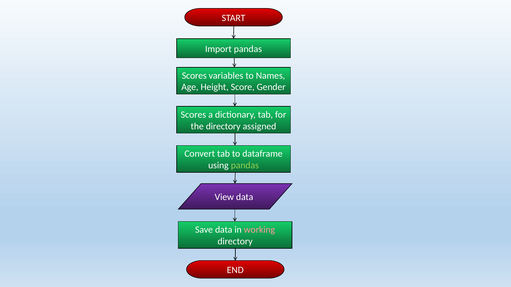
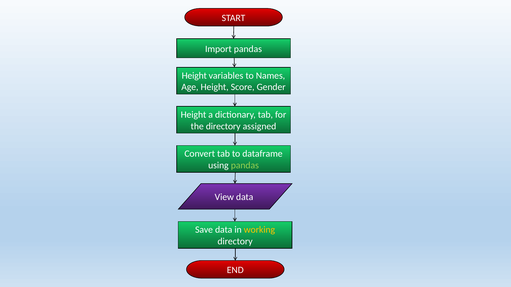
Scores: Scores -> Height (194, 76)
Scores: Scores -> Height (193, 115)
working colour: pink -> yellow (259, 230)
